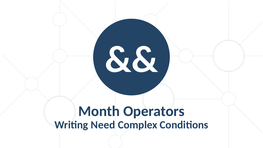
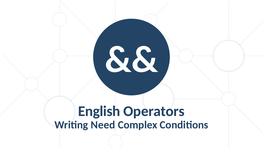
Month: Month -> English (99, 111)
